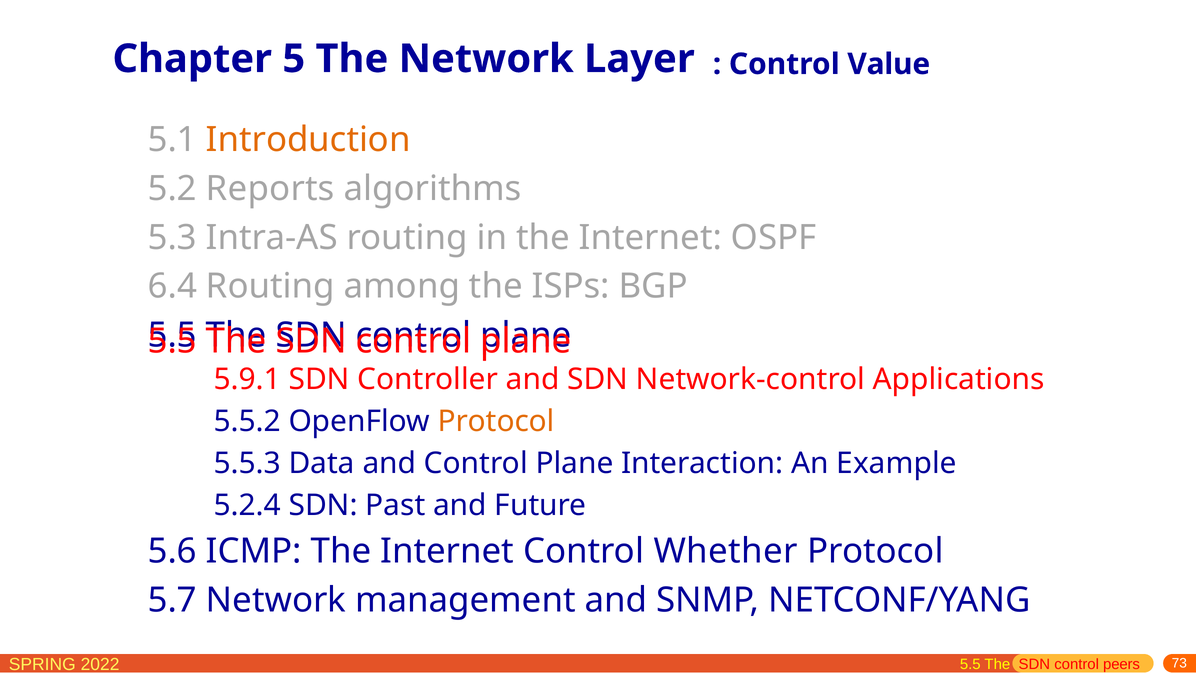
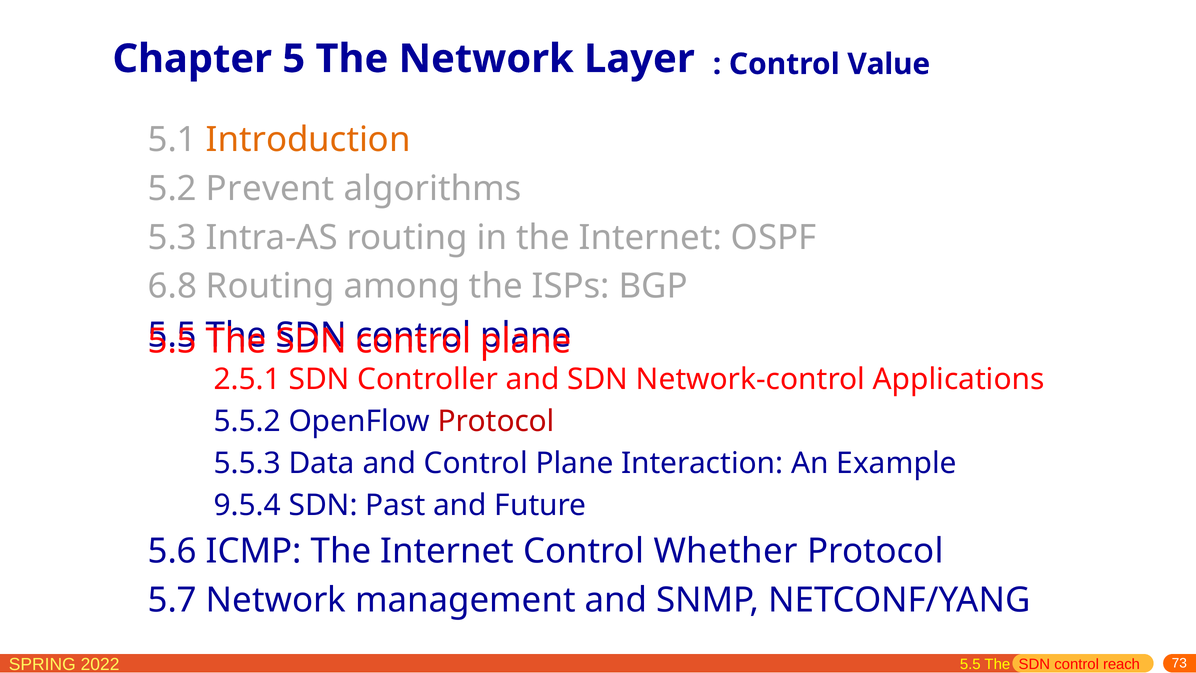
Reports: Reports -> Prevent (270, 189)
6.4: 6.4 -> 6.8 (172, 286)
5.9.1: 5.9.1 -> 2.5.1 (247, 379)
Protocol colour: orange -> red (496, 421)
5.2.4: 5.2.4 -> 9.5.4 (247, 505)
peers: peers -> reach (1121, 664)
